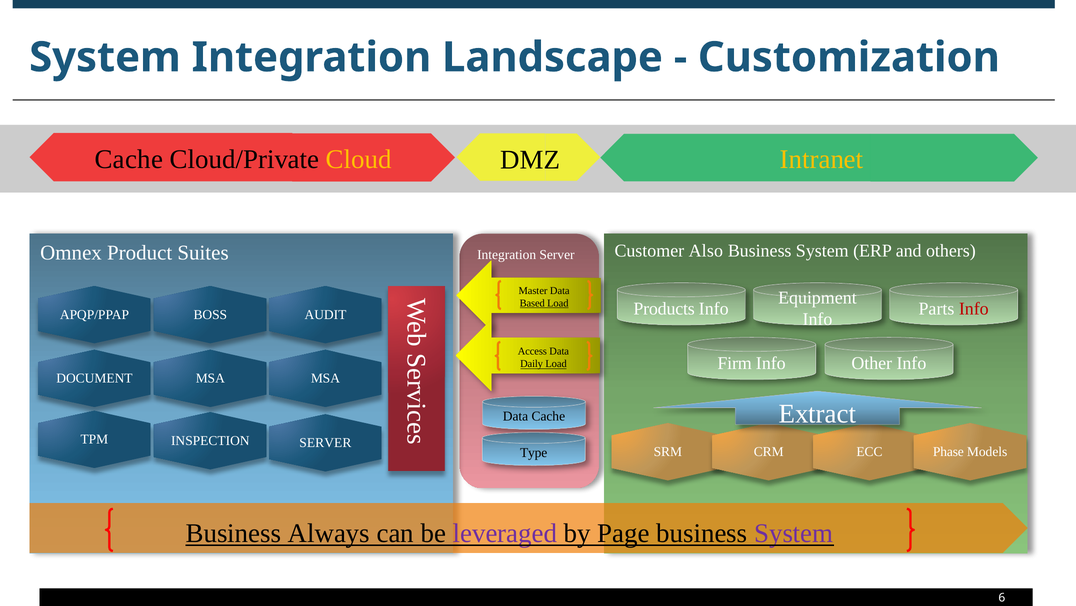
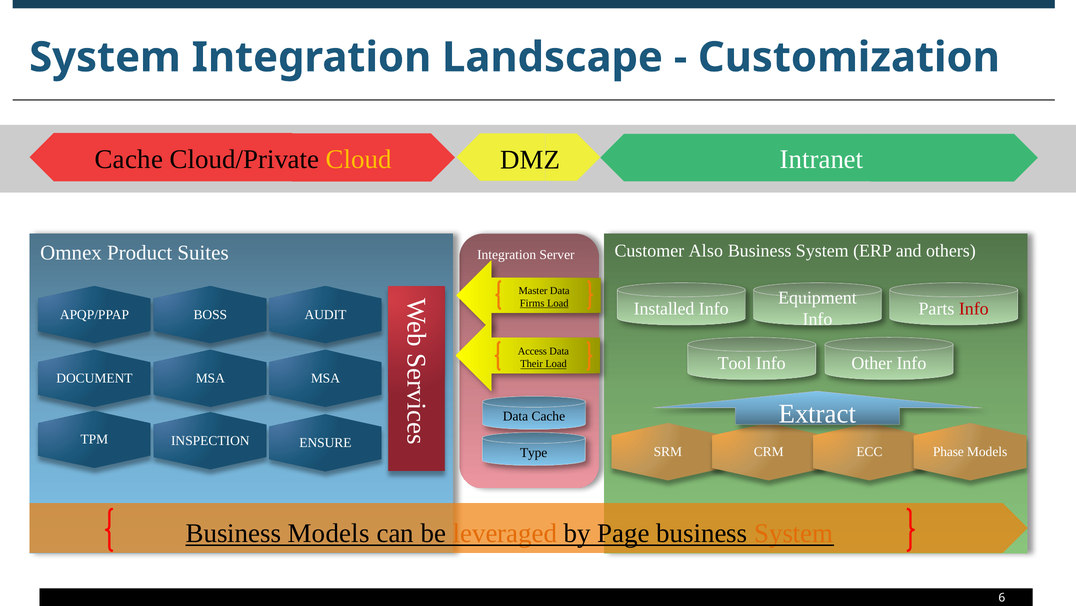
Intranet colour: yellow -> white (822, 159)
Based: Based -> Firms (532, 303)
Products: Products -> Installed (664, 308)
Firm: Firm -> Tool (735, 363)
Daily: Daily -> Their (532, 364)
SERVER: SERVER -> ENSURE (325, 442)
Business Always: Always -> Models (329, 533)
leveraged colour: purple -> orange (505, 533)
System colour: purple -> orange (794, 533)
